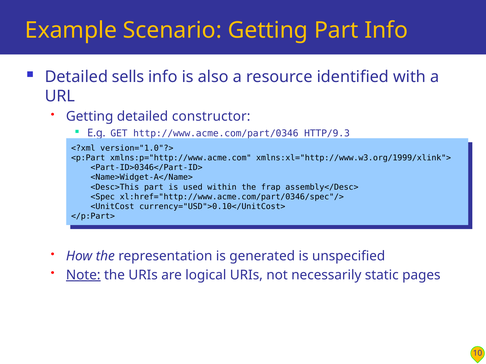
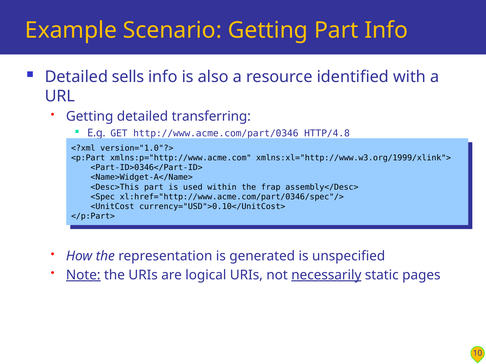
constructor: constructor -> transferring (211, 117)
HTTP/9.3: HTTP/9.3 -> HTTP/4.8 (327, 134)
necessarily underline: none -> present (326, 275)
